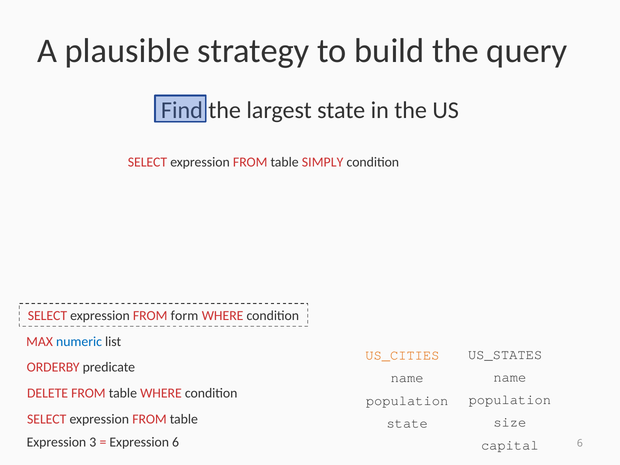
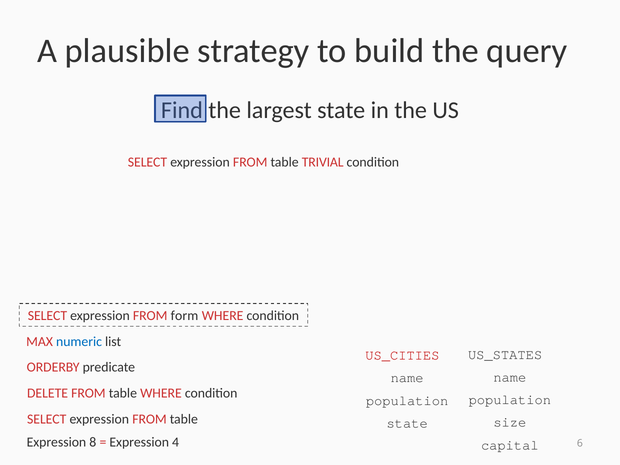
SIMPLY: SIMPLY -> TRIVIAL (323, 162)
US_CITIES colour: orange -> red (402, 355)
3: 3 -> 8 (93, 442)
Expression 6: 6 -> 4 (176, 442)
